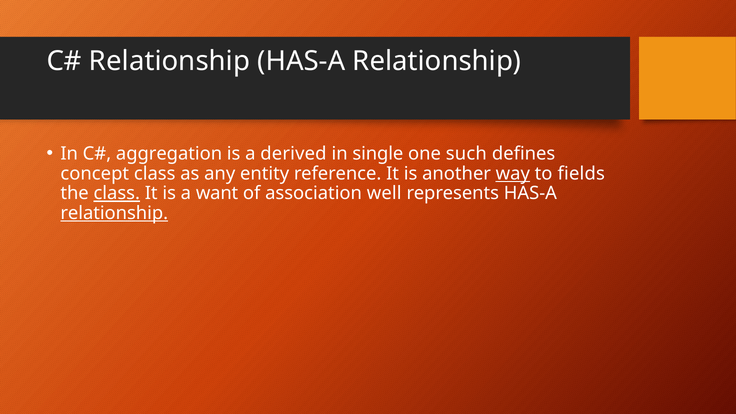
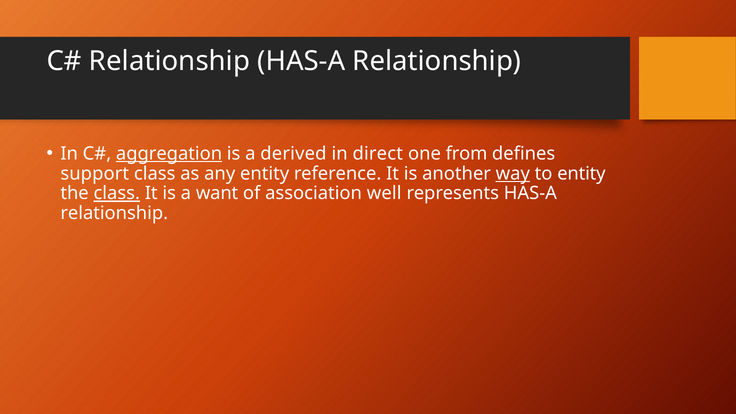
aggregation underline: none -> present (169, 154)
single: single -> direct (378, 154)
such: such -> from (466, 154)
concept: concept -> support (95, 174)
to fields: fields -> entity (581, 174)
relationship underline: present -> none (114, 213)
